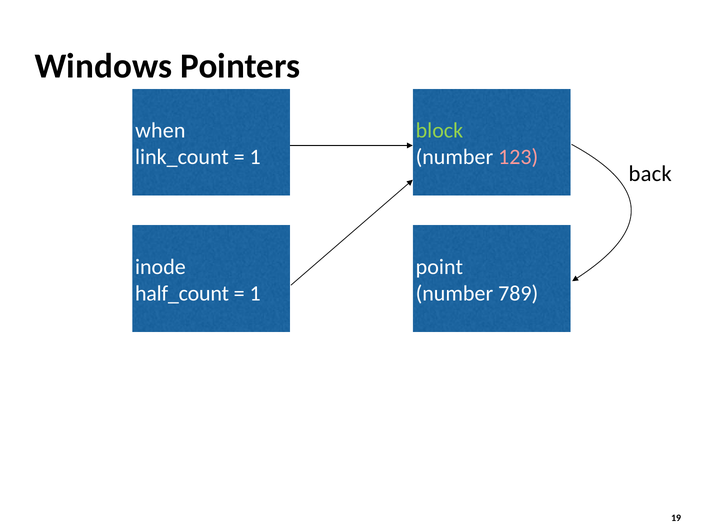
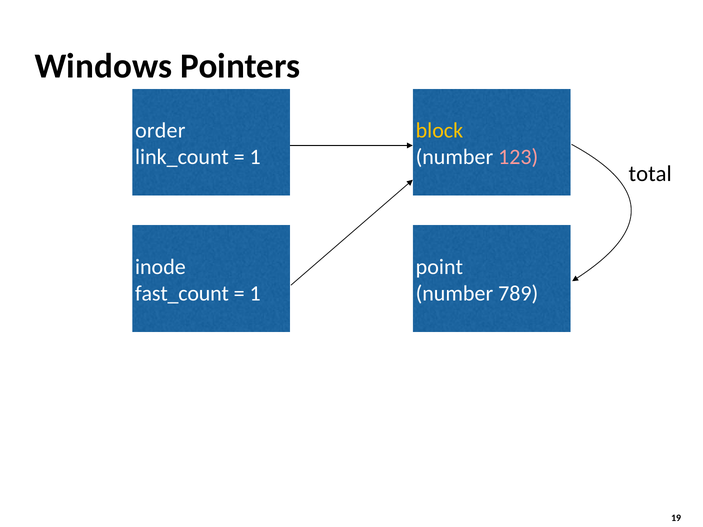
when: when -> order (160, 131)
block colour: light green -> yellow (439, 131)
back: back -> total (650, 174)
half_count: half_count -> fast_count (182, 293)
